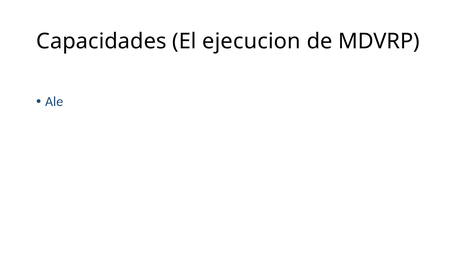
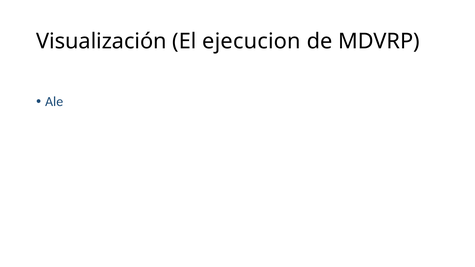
Capacidades: Capacidades -> Visualización (101, 41)
